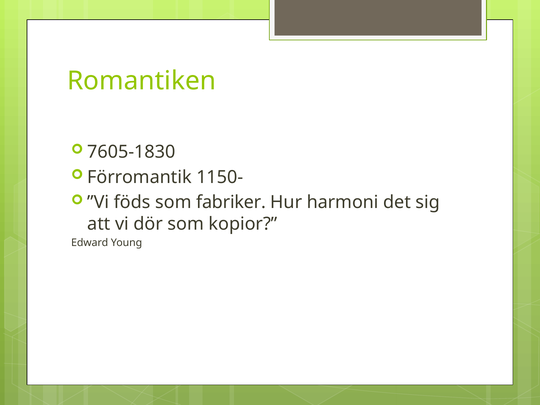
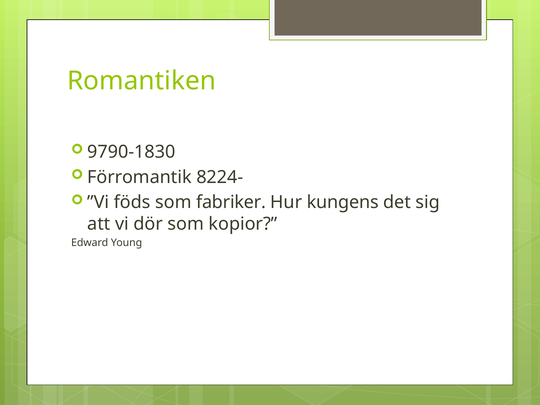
7605-1830: 7605-1830 -> 9790-1830 (131, 152)
1150-: 1150- -> 8224- (220, 177)
harmoni: harmoni -> kungens (343, 202)
